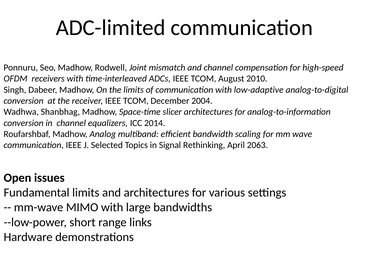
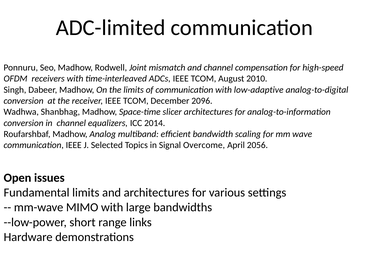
2004: 2004 -> 2096 (202, 101)
Rethinking: Rethinking -> Overcome (204, 145)
2063: 2063 -> 2056 (257, 145)
